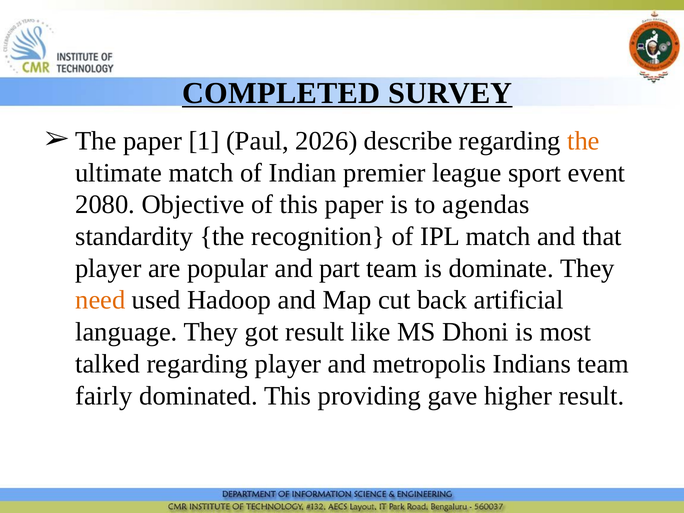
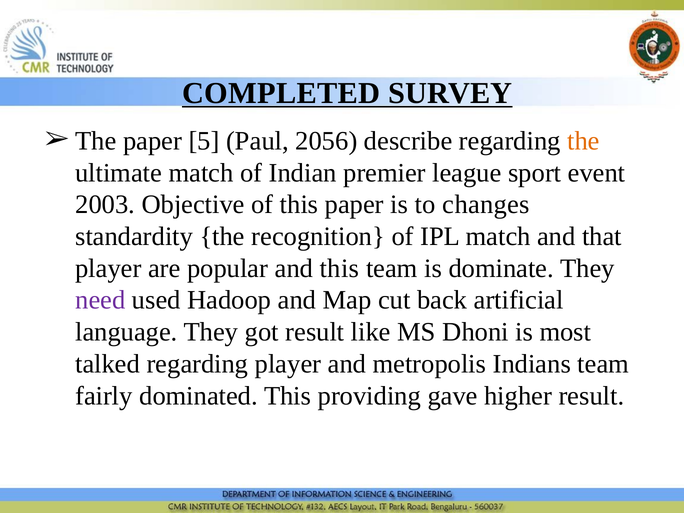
1: 1 -> 5 (204, 141)
2026: 2026 -> 2056 (326, 141)
2080: 2080 -> 2003 (105, 205)
agendas: agendas -> changes (486, 205)
and part: part -> this (339, 268)
need colour: orange -> purple (100, 300)
